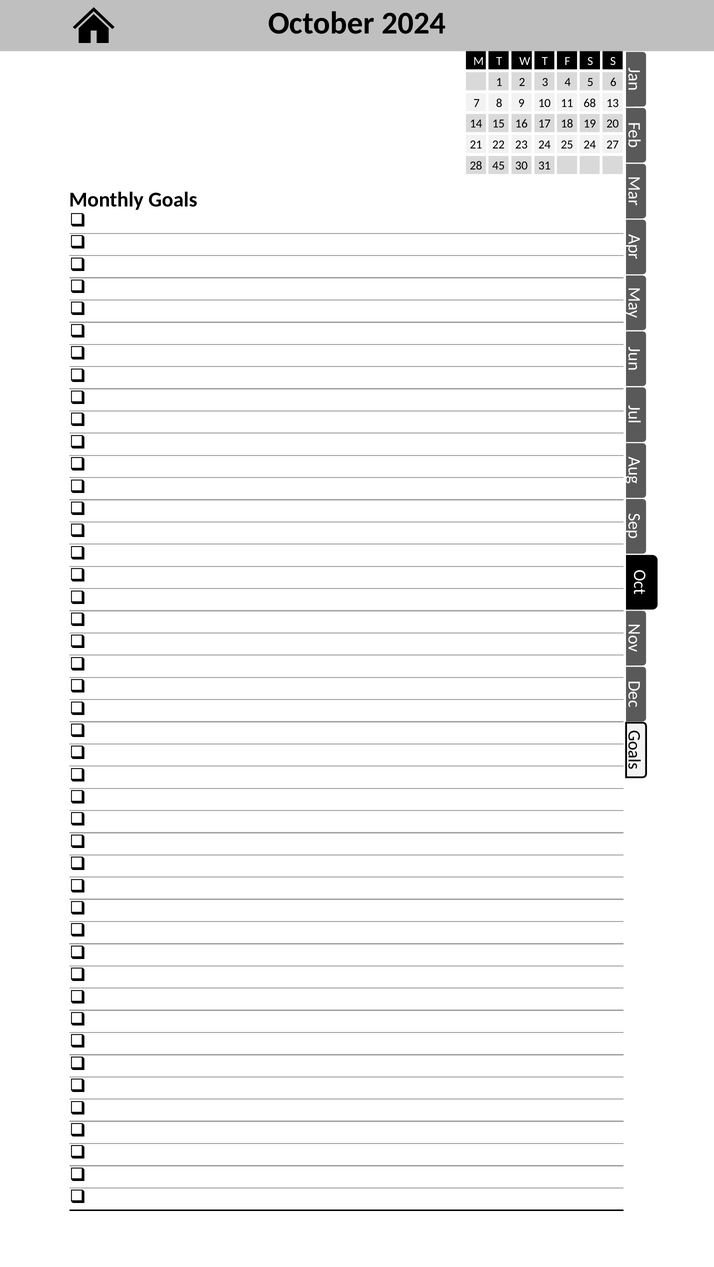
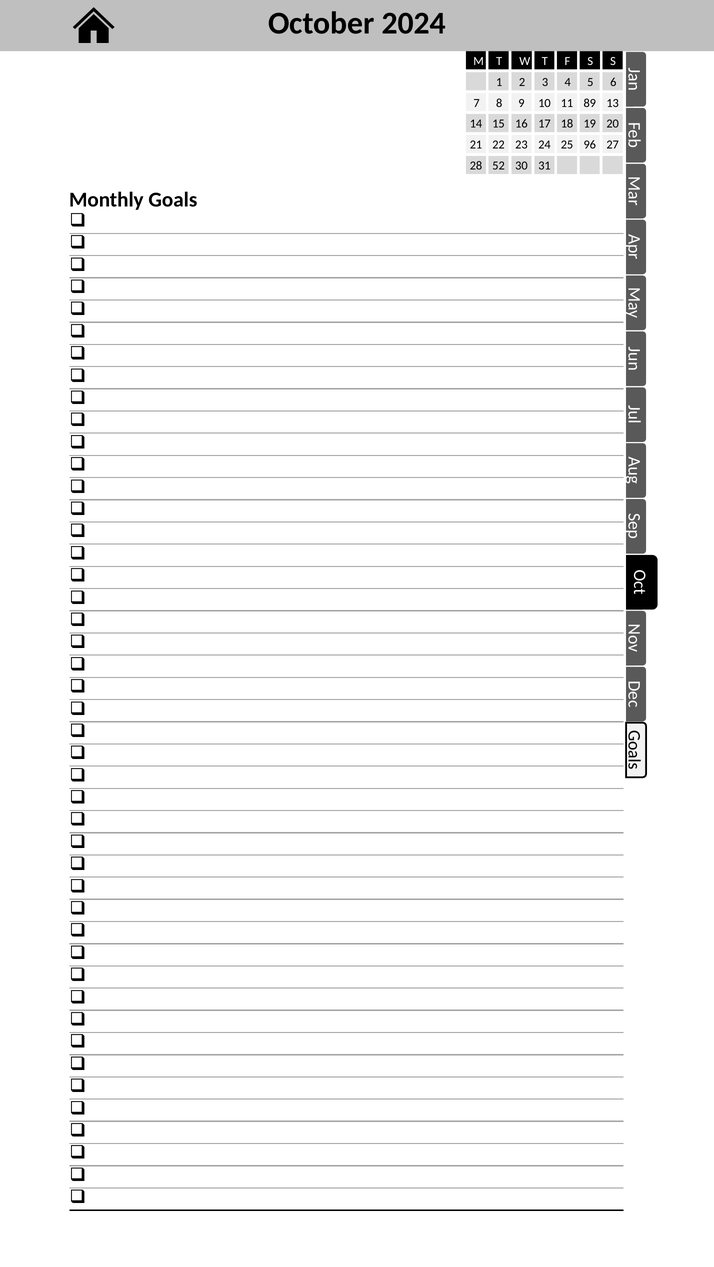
68: 68 -> 89 (590, 103)
25 24: 24 -> 96 (590, 145)
45: 45 -> 52 (499, 166)
